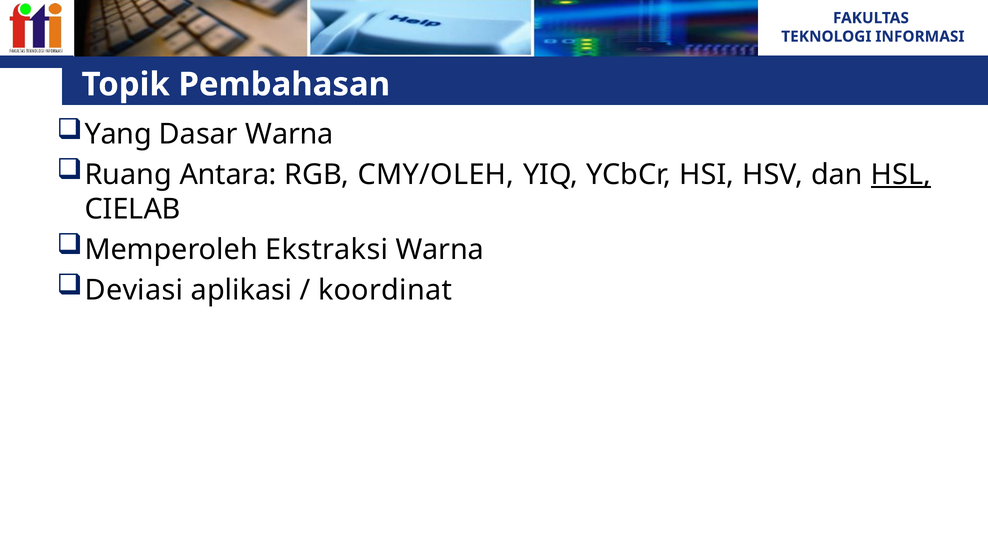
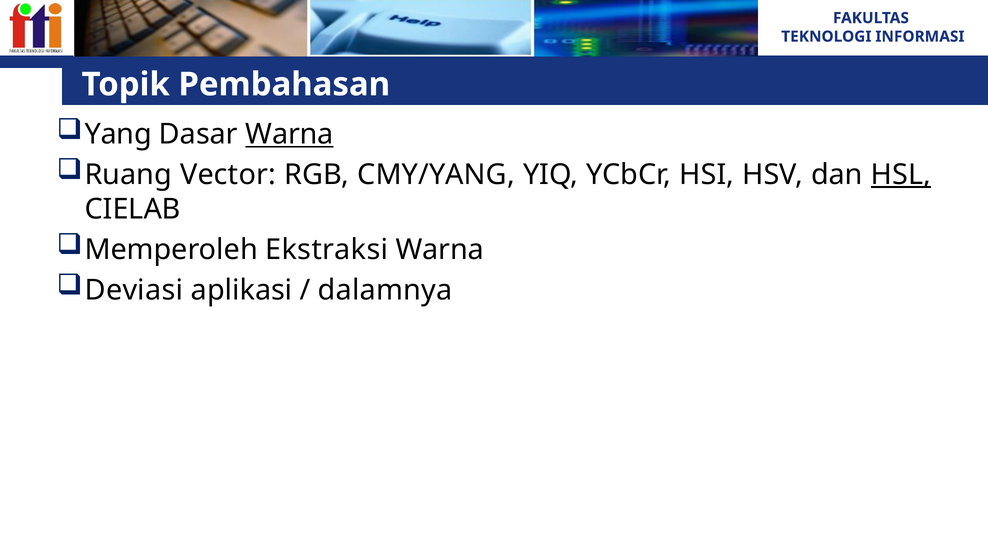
Warna underline: none -> present (289, 134)
Antara: Antara -> Vector (228, 175)
CMY/OLEH: CMY/OLEH -> CMY/YANG (436, 175)
koordinat: koordinat -> dalamnya (385, 290)
